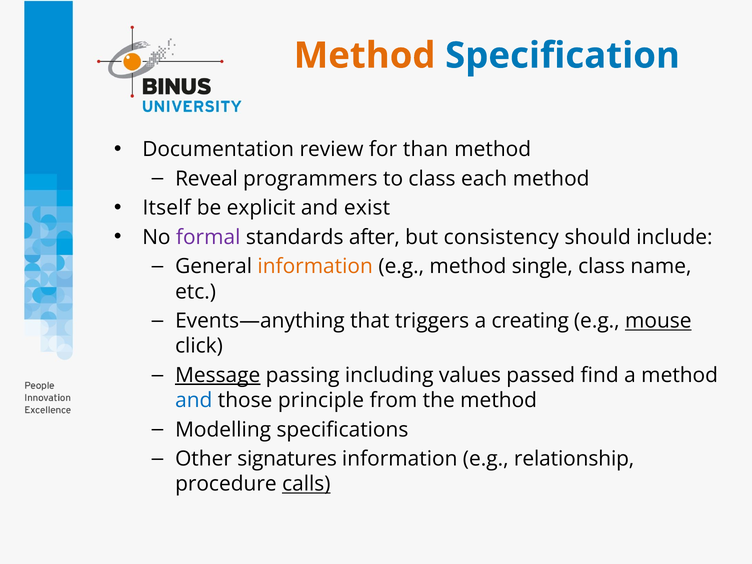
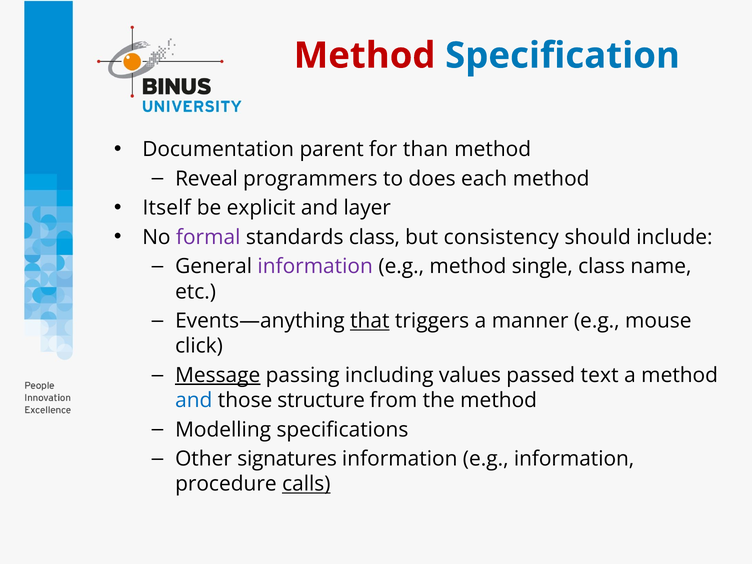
Method colour: orange -> red (365, 56)
review: review -> parent (332, 149)
to class: class -> does (432, 179)
exist: exist -> layer (367, 208)
standards after: after -> class (374, 237)
information colour: orange -> purple (315, 267)
that underline: none -> present (370, 321)
creating: creating -> manner (530, 321)
mouse underline: present -> none (658, 321)
find: find -> text (600, 375)
principle: principle -> structure (321, 400)
e.g relationship: relationship -> information (574, 459)
